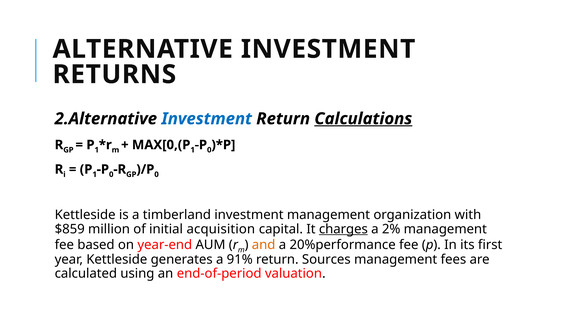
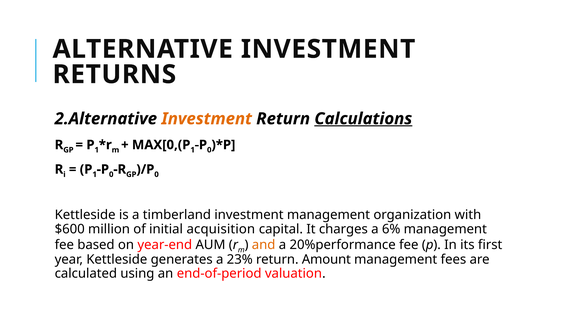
Investment colour: blue -> orange (207, 119)
$859: $859 -> $600 (70, 229)
charges underline: present -> none (343, 229)
2%: 2% -> 6% (391, 229)
91%: 91% -> 23% (240, 259)
Sources: Sources -> Amount (326, 259)
